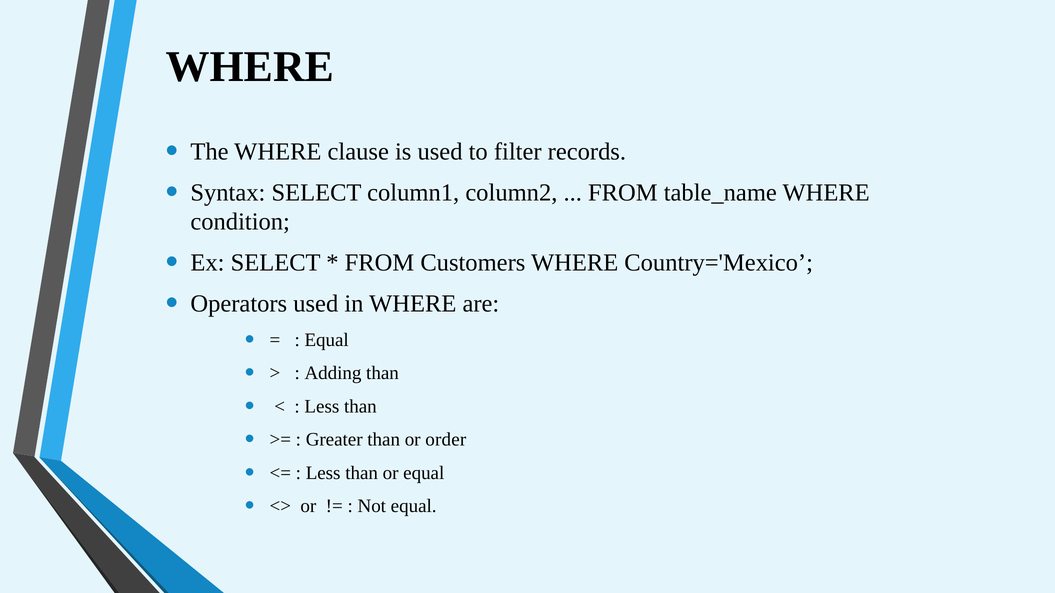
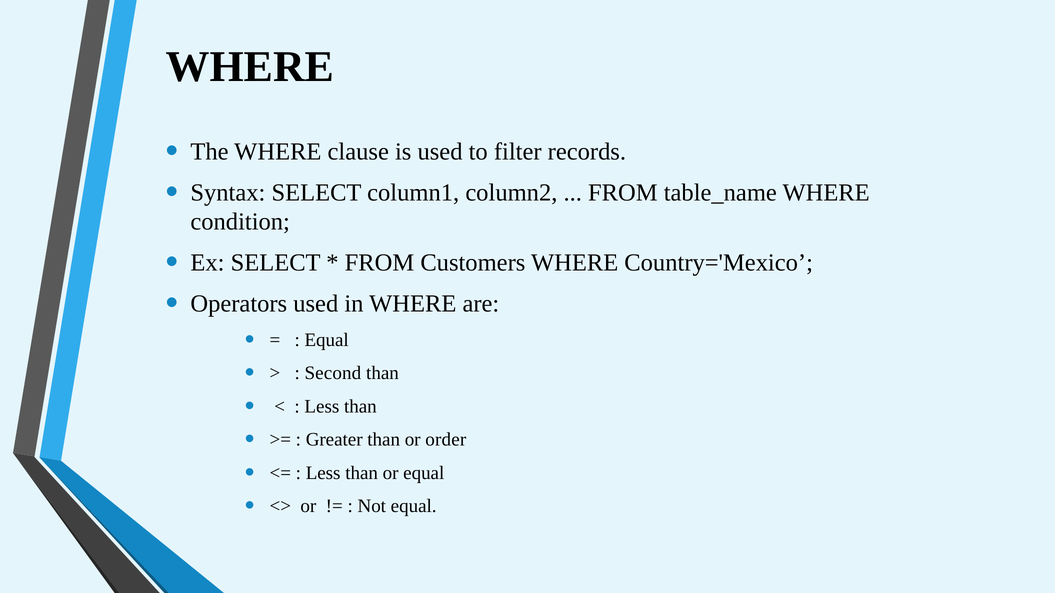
Adding: Adding -> Second (333, 373)
